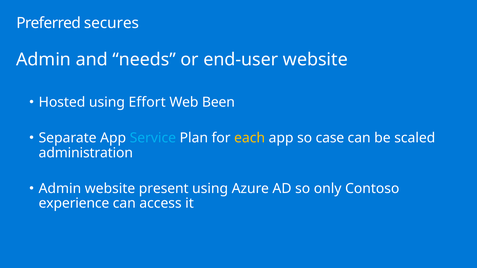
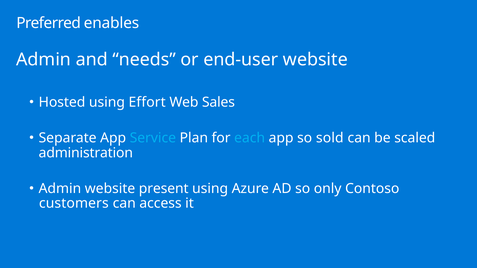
secures: secures -> enables (111, 23)
Been: Been -> Sales (218, 103)
each colour: yellow -> light blue (250, 138)
case: case -> sold (330, 138)
experience: experience -> customers (74, 204)
